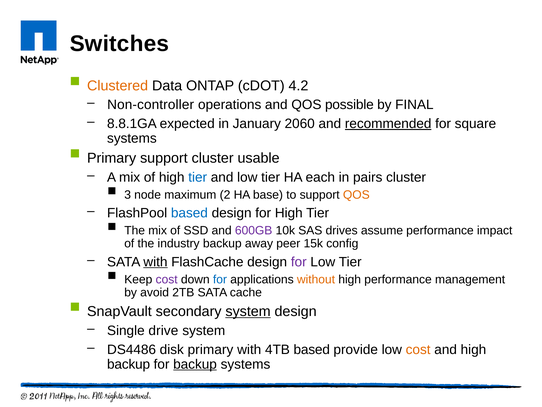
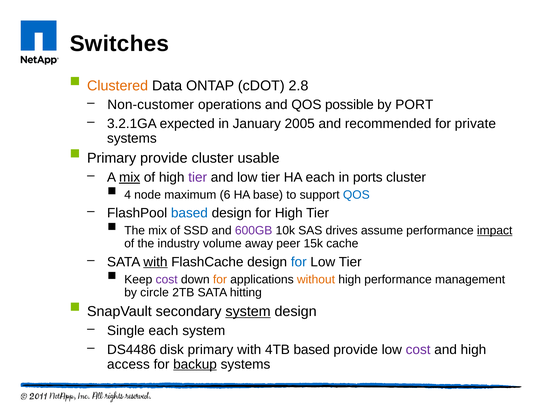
4.2: 4.2 -> 2.8 (298, 86)
Non-controller: Non-controller -> Non-customer (151, 105)
FINAL: FINAL -> PORT (414, 105)
8.8.1GA: 8.8.1GA -> 3.2.1GA (132, 124)
2060: 2060 -> 2005 (300, 124)
recommended underline: present -> none (388, 124)
square: square -> private (475, 124)
Primary support: support -> provide (164, 158)
mix underline: none -> present (130, 177)
tier colour: blue -> purple (198, 177)
pairs: pairs -> ports (368, 177)
3: 3 -> 4 (128, 195)
2: 2 -> 6 (225, 195)
QOS colour: orange -> blue (356, 195)
impact underline: none -> present (495, 230)
industry backup: backup -> volume (222, 243)
config: config -> cache (342, 243)
for colour: purple -> blue (299, 262)
for colour: blue -> orange (220, 279)
avoid: avoid -> circle (155, 292)
cache: cache -> hitting (246, 292)
Single drive: drive -> each (163, 330)
cost colour: orange -> purple (418, 349)
backup: backup -> access (128, 364)
